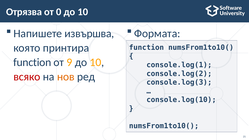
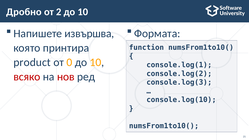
Отрязва: Отрязва -> Дробно (24, 12)
0: 0 -> 2 (59, 12)
function: function -> product (32, 62)
9: 9 -> 0 (69, 62)
нов colour: orange -> red (66, 77)
